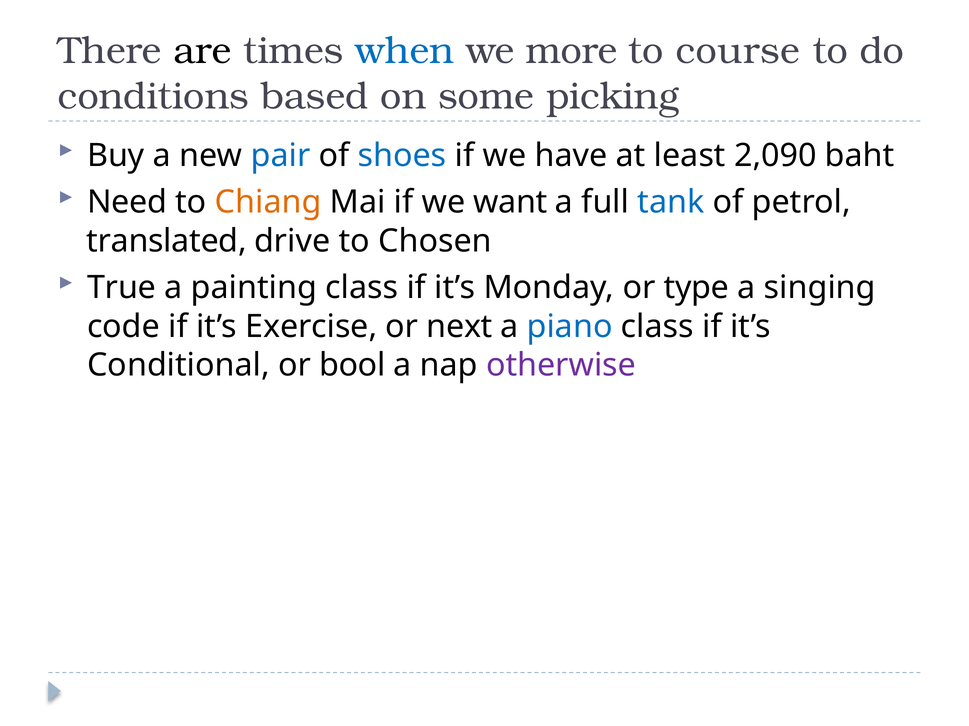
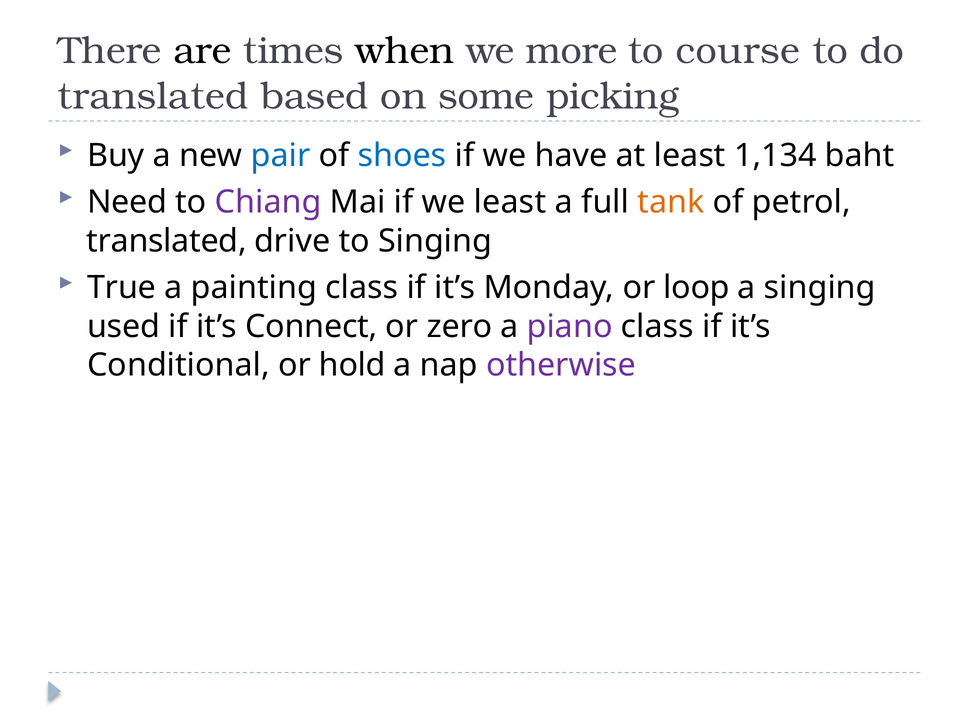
when colour: blue -> black (405, 51)
conditions: conditions -> translated (153, 96)
2,090: 2,090 -> 1,134 (775, 156)
Chiang colour: orange -> purple (268, 202)
we want: want -> least (510, 202)
tank colour: blue -> orange (671, 202)
to Chosen: Chosen -> Singing (435, 241)
type: type -> loop (696, 288)
code: code -> used (124, 327)
Exercise: Exercise -> Connect (311, 327)
next: next -> zero (459, 327)
piano colour: blue -> purple (570, 327)
bool: bool -> hold (352, 366)
